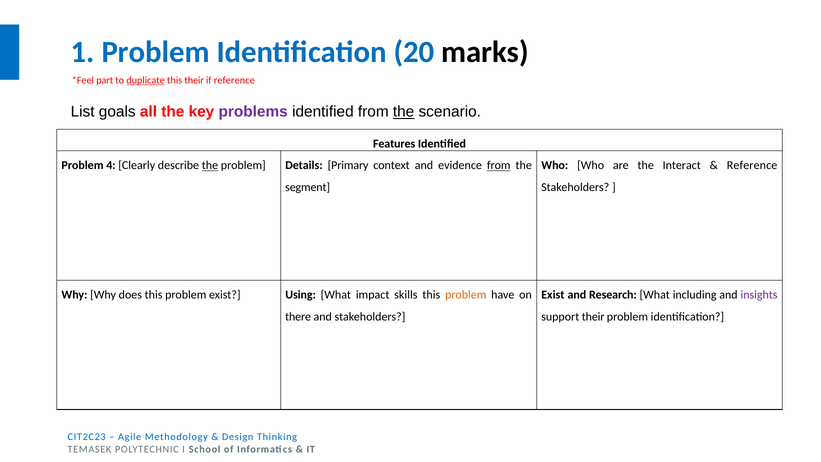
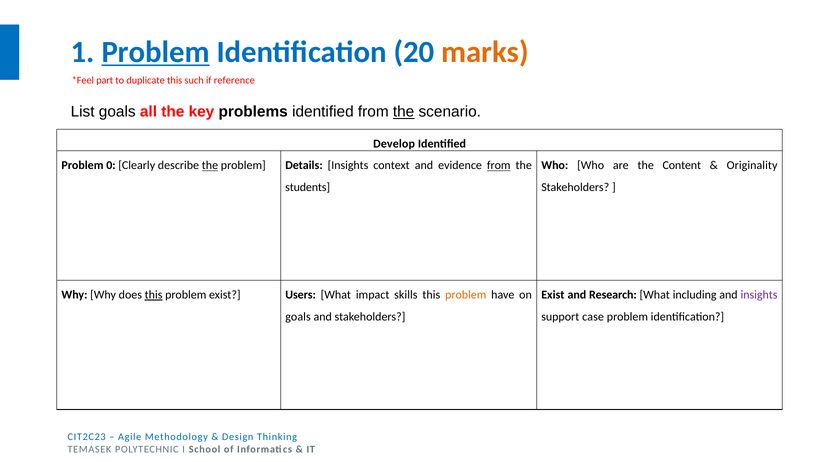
Problem underline: none -> present (156, 52)
marks colour: black -> orange (485, 52)
duplicate underline: present -> none (146, 80)
this their: their -> such (194, 80)
problems colour: purple -> black (253, 112)
Features: Features -> Develop (394, 144)
4: 4 -> 0 (111, 165)
Details Primary: Primary -> Insights (348, 165)
Interact: Interact -> Content (682, 165)
Reference: Reference -> Originality (752, 165)
segment: segment -> students (308, 187)
this underline: none -> present (154, 295)
Using: Using -> Users (301, 295)
there: there -> goals (298, 317)
support their: their -> case (593, 317)
